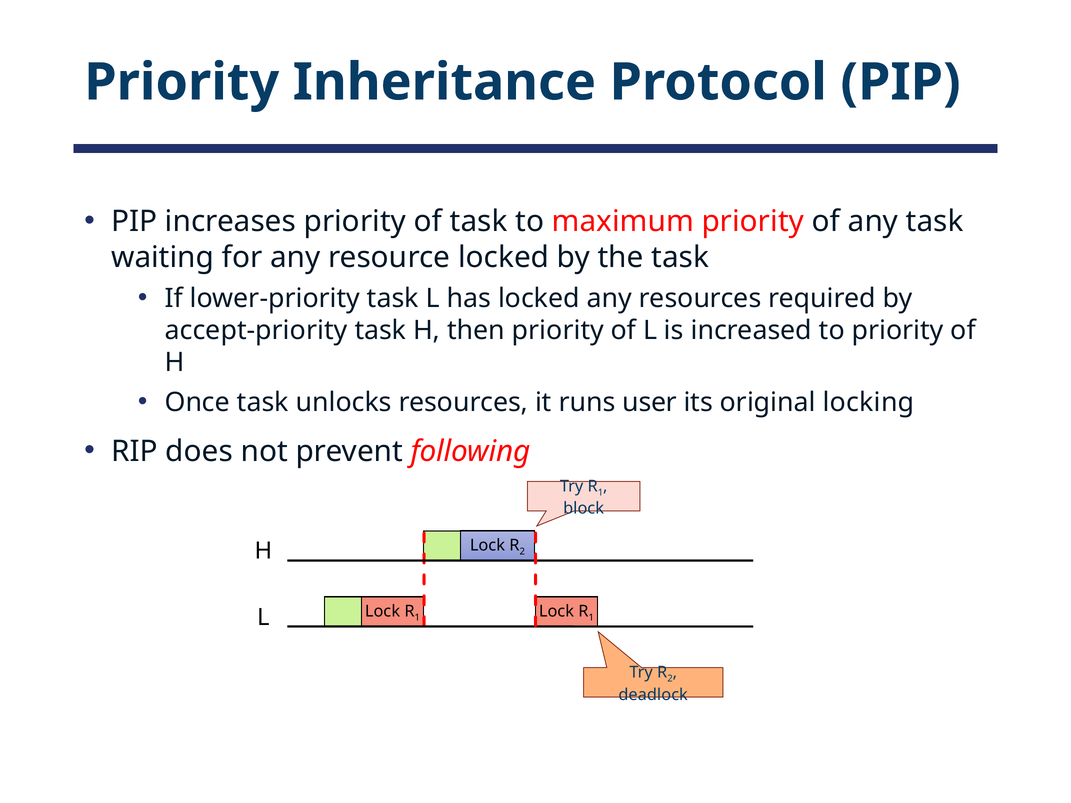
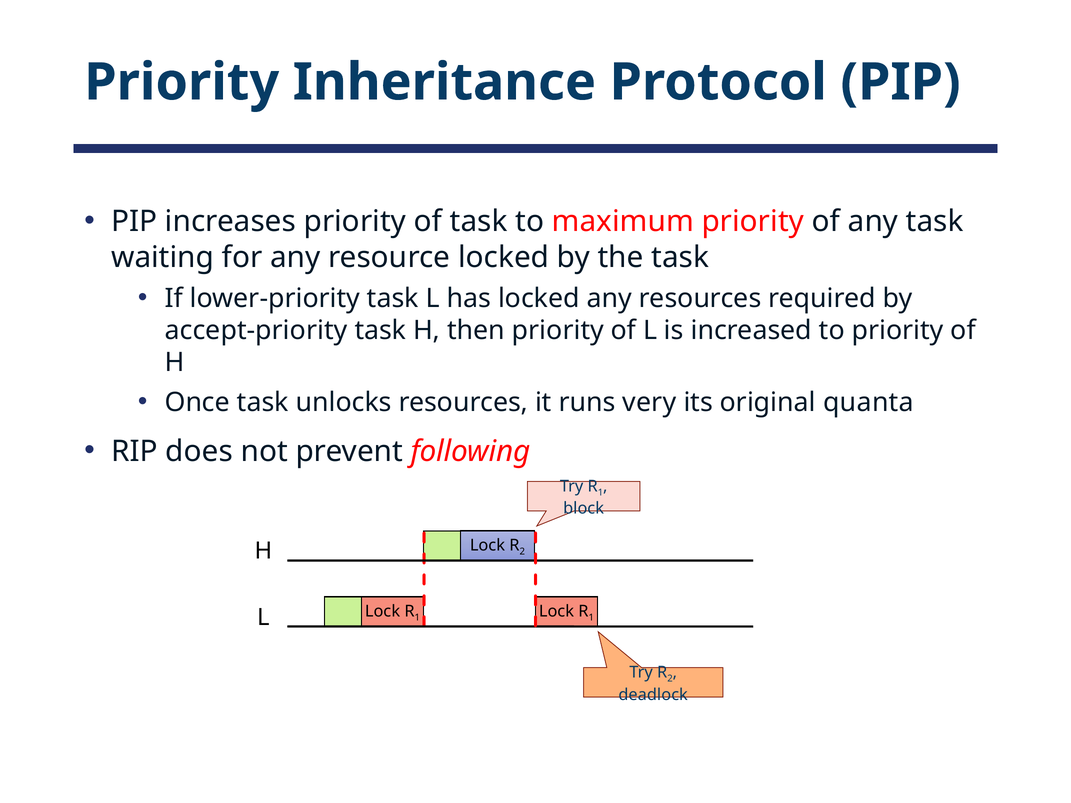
user: user -> very (649, 402)
locking: locking -> quanta (869, 402)
